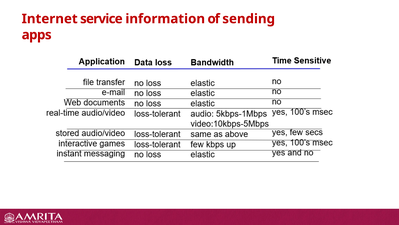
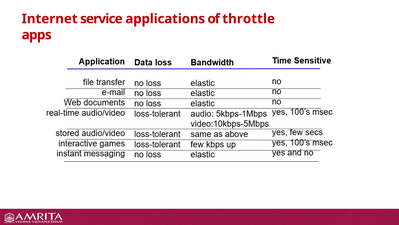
information: information -> applications (165, 19)
sending: sending -> throttle (249, 19)
